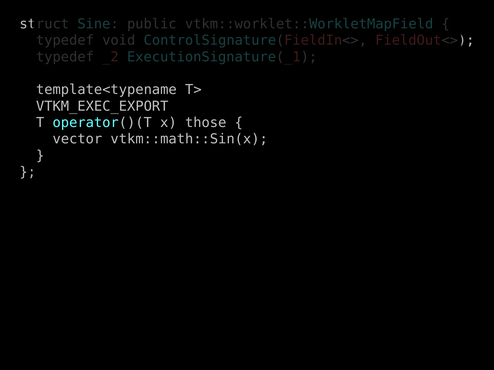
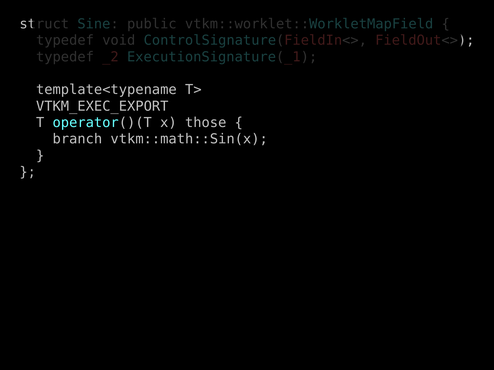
vector: vector -> branch (77, 139)
